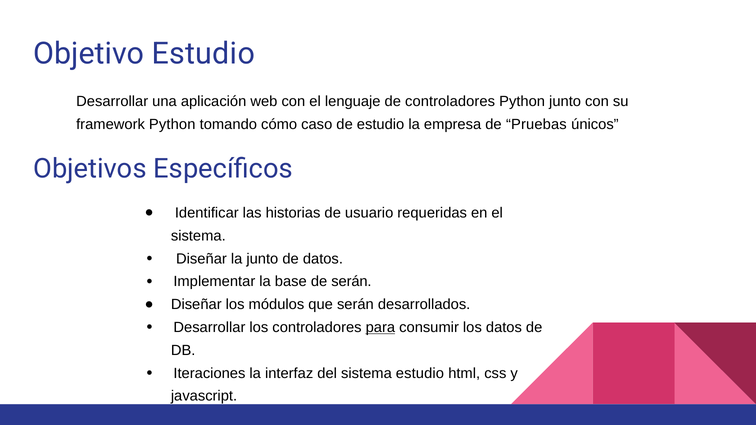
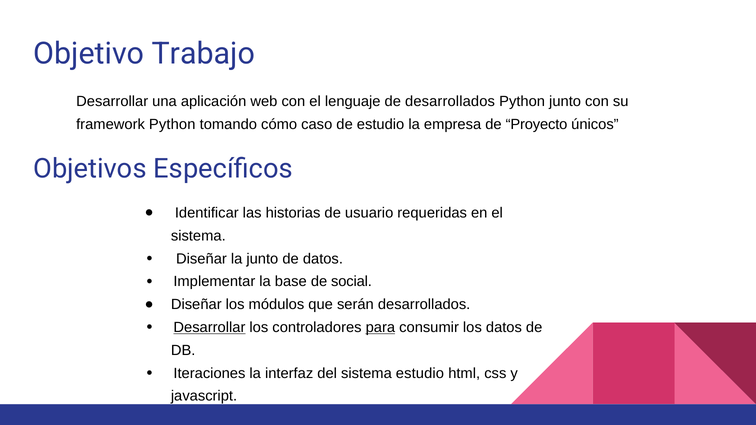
Objetivo Estudio: Estudio -> Trabajo (203, 54)
de controladores: controladores -> desarrollados (450, 101)
Pruebas: Pruebas -> Proyecto (537, 124)
de serán: serán -> social (351, 282)
Desarrollar underline: none -> present (209, 328)
